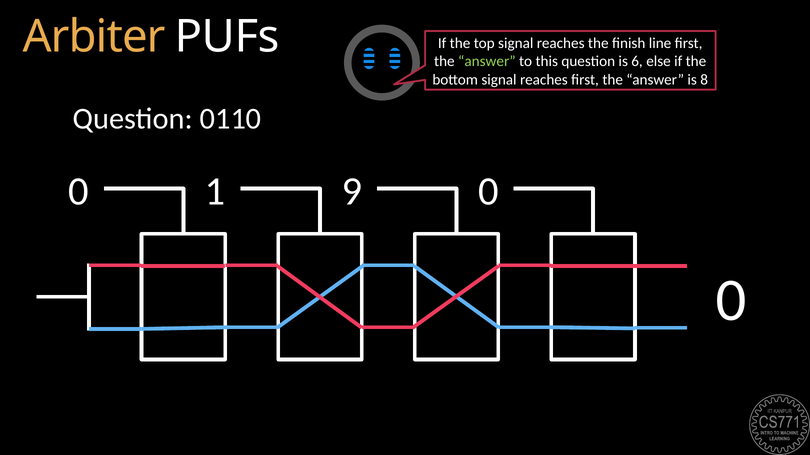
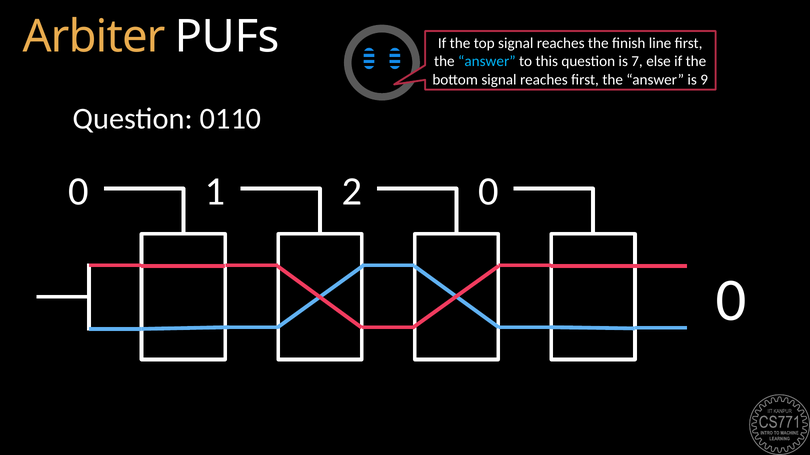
answer colour: light green -> light blue (487, 61)
6: 6 -> 7 (637, 61)
8: 8 -> 9 (704, 80)
9: 9 -> 2 (352, 192)
